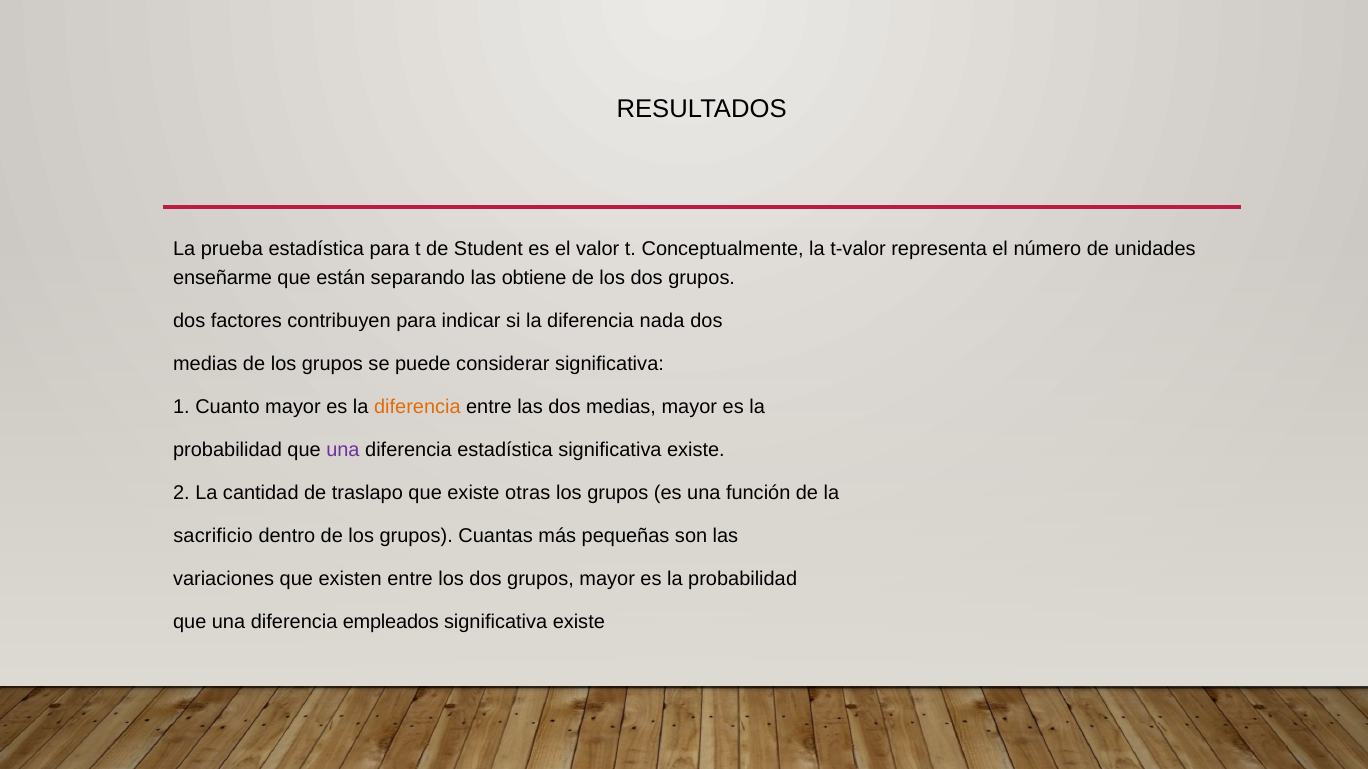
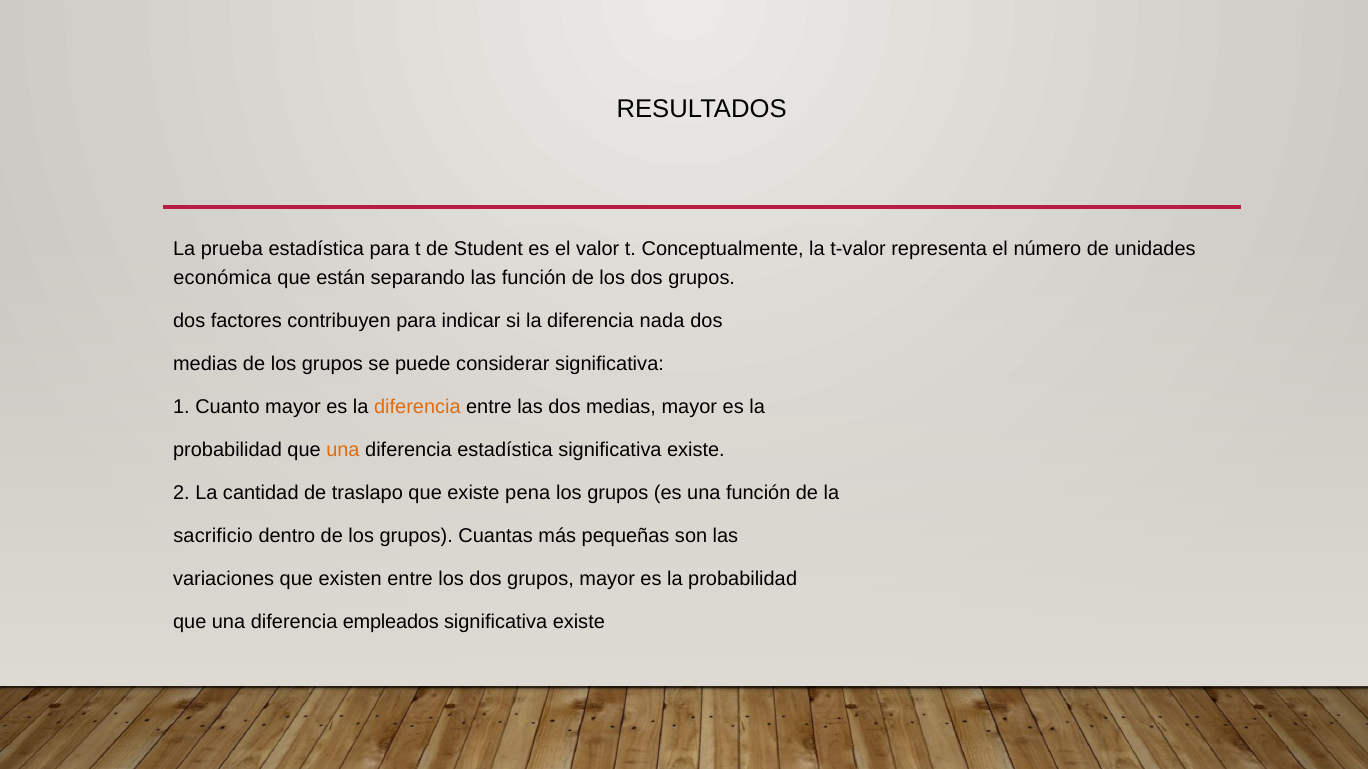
enseñarme: enseñarme -> económica (222, 278)
las obtiene: obtiene -> función (534, 278)
una colour: purple -> orange (343, 450)
otras: otras -> pena (528, 493)
